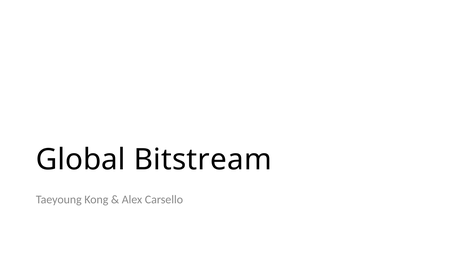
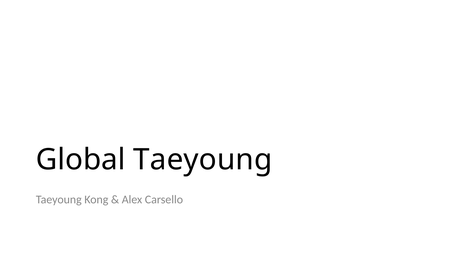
Global Bitstream: Bitstream -> Taeyoung (203, 159)
